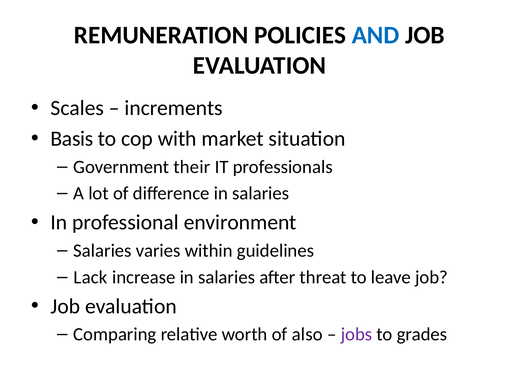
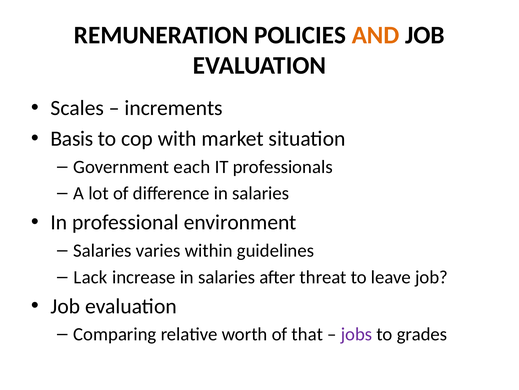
AND colour: blue -> orange (376, 35)
their: their -> each (192, 167)
also: also -> that (307, 334)
